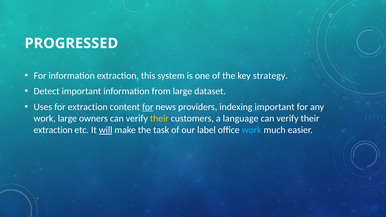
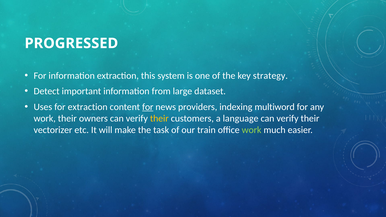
indexing important: important -> multiword (275, 107)
work large: large -> their (67, 119)
extraction: extraction -> vectorizer (53, 130)
will underline: present -> none (106, 130)
label: label -> train (206, 130)
work colour: light blue -> light green (252, 130)
